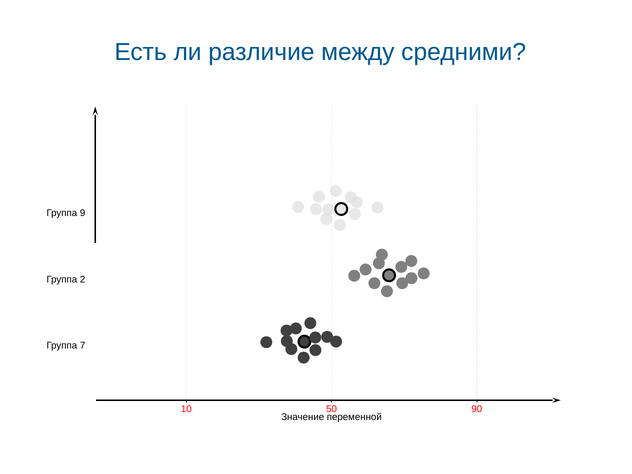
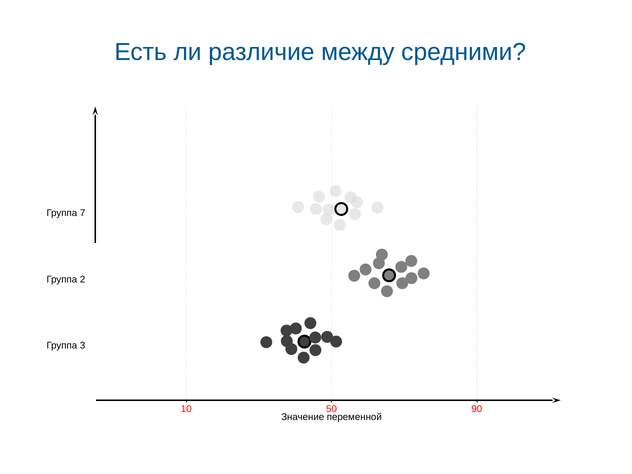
9: 9 -> 7 (83, 213)
7: 7 -> 3 (83, 346)
